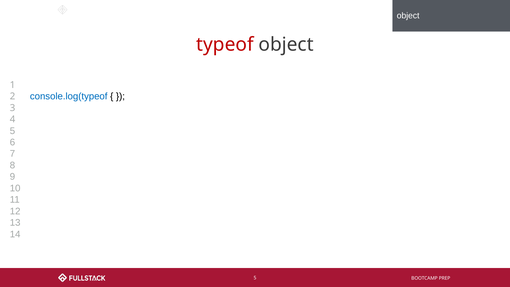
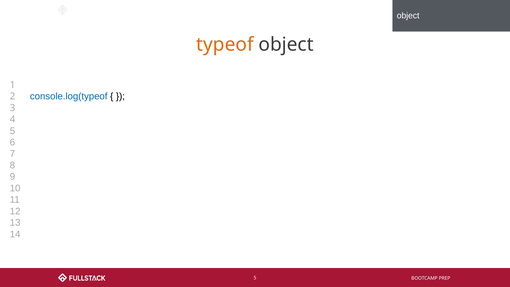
typeof colour: red -> orange (225, 45)
